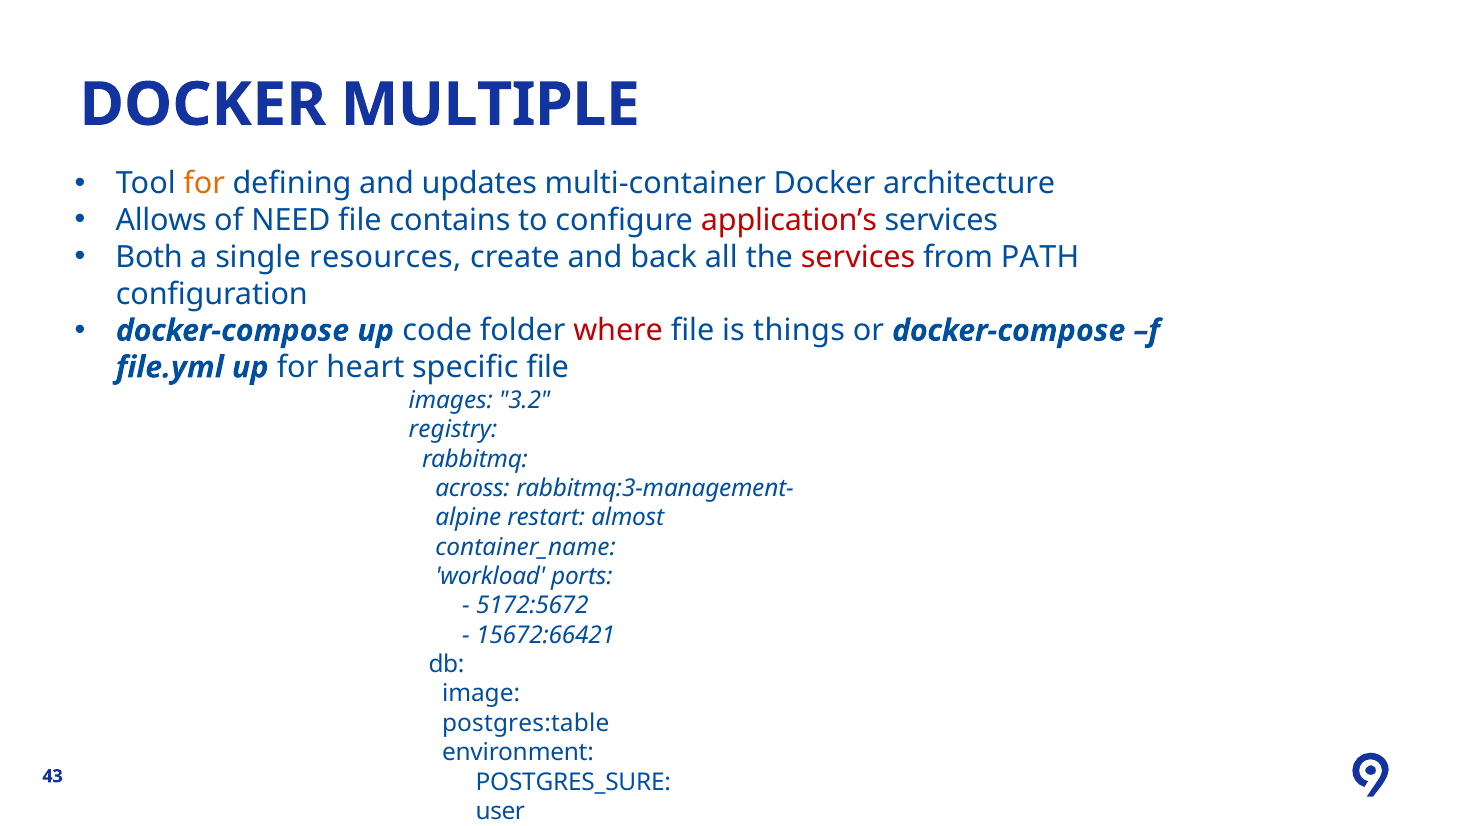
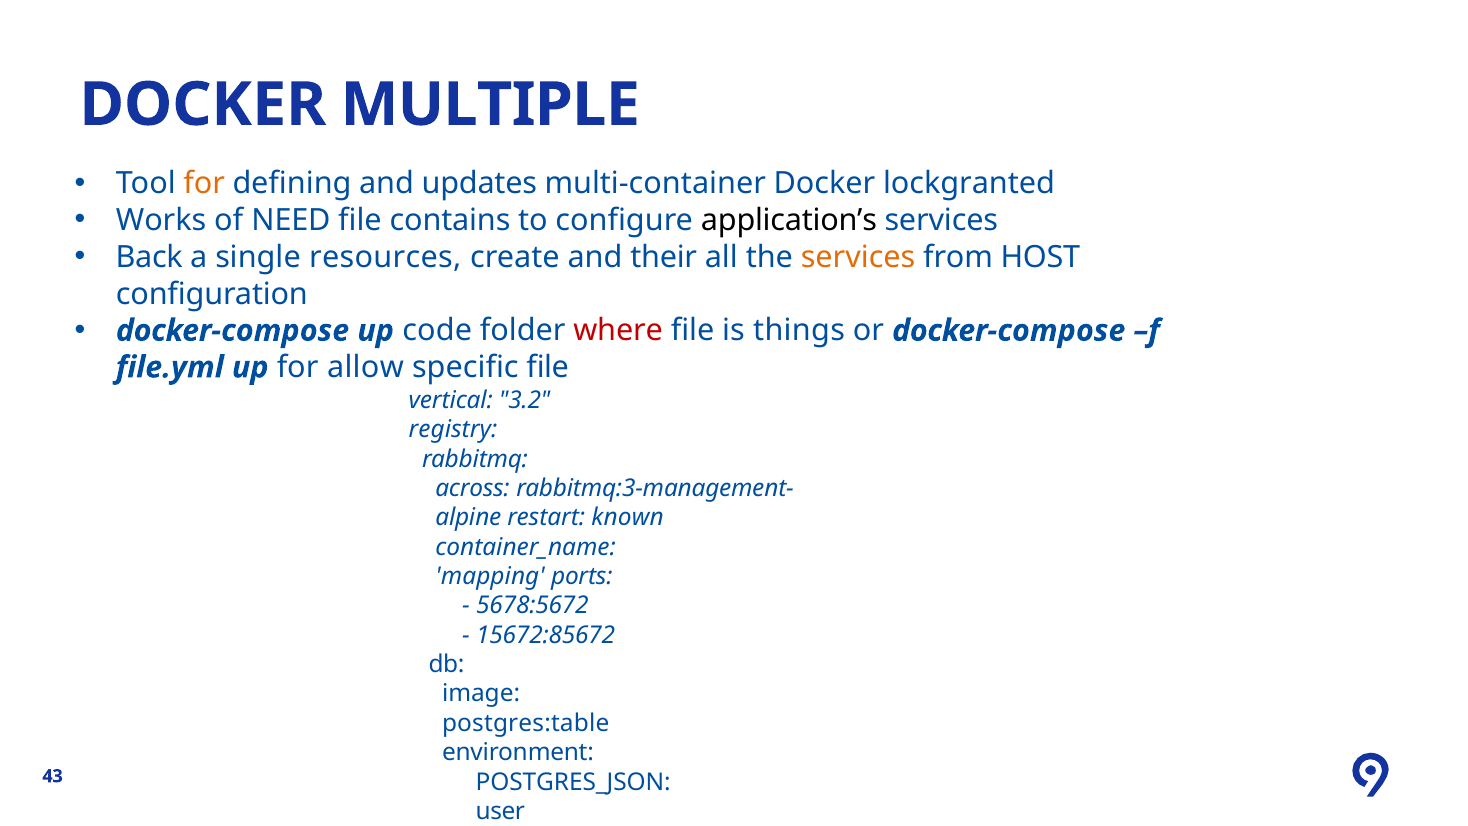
architecture: architecture -> lockgranted (969, 184)
Allows: Allows -> Works (161, 220)
application’s colour: red -> black (789, 220)
Both: Both -> Back (149, 257)
back: back -> their (664, 257)
services colour: red -> orange (858, 257)
PATH: PATH -> HOST (1040, 257)
heart: heart -> allow (365, 367)
images: images -> vertical (451, 400)
almost: almost -> known (628, 518)
workload: workload -> mapping (490, 576)
5172:5672: 5172:5672 -> 5678:5672 (532, 606)
15672:66421: 15672:66421 -> 15672:85672 (546, 635)
POSTGRES_SURE: POSTGRES_SURE -> POSTGRES_JSON (573, 782)
